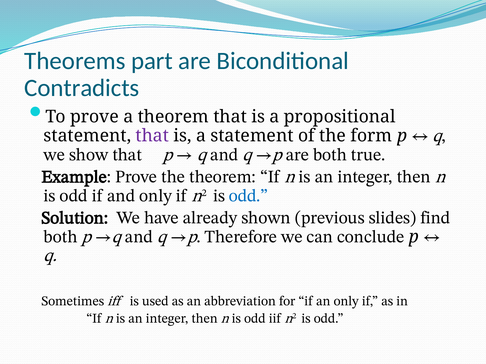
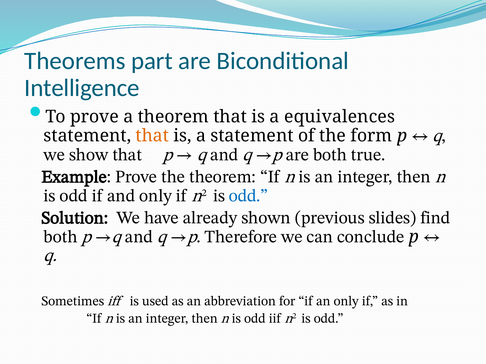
Contradicts: Contradicts -> Intelligence (82, 88)
propositional: propositional -> equivalences (340, 117)
that colour: purple -> orange (152, 136)
